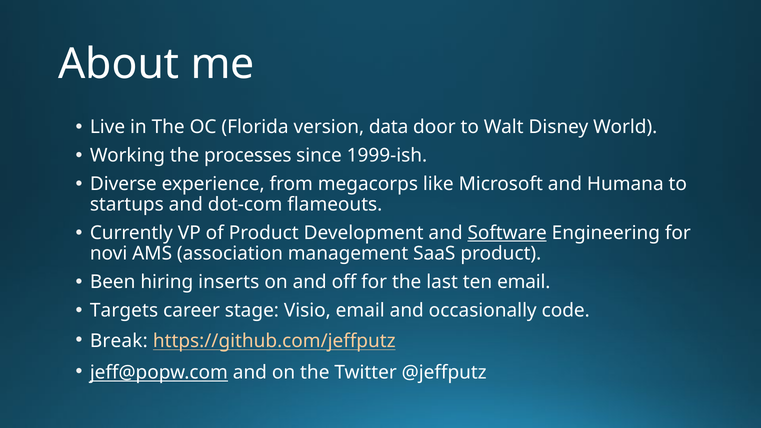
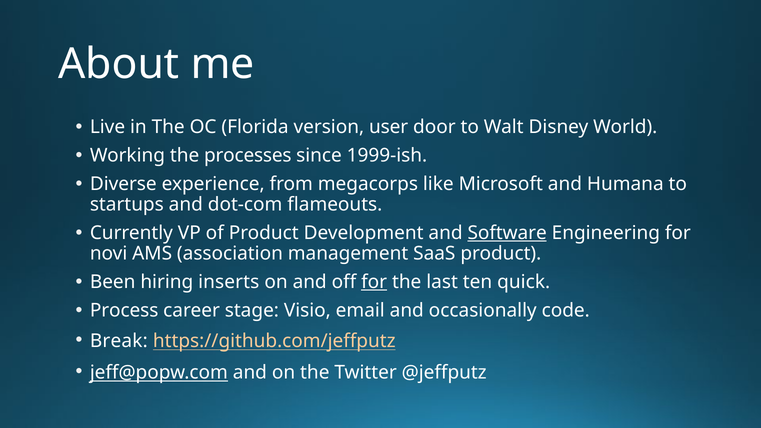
data: data -> user (389, 127)
for underline: none -> present (374, 282)
ten email: email -> quick (524, 282)
Targets: Targets -> Process (124, 310)
